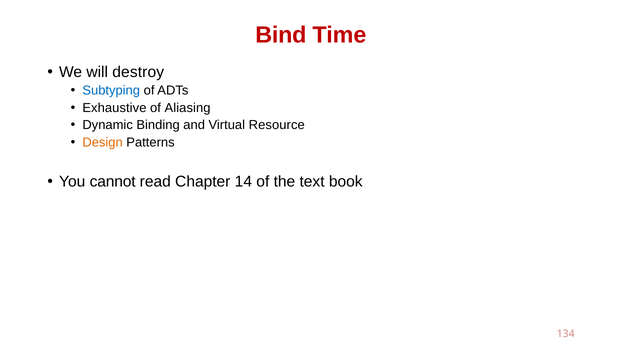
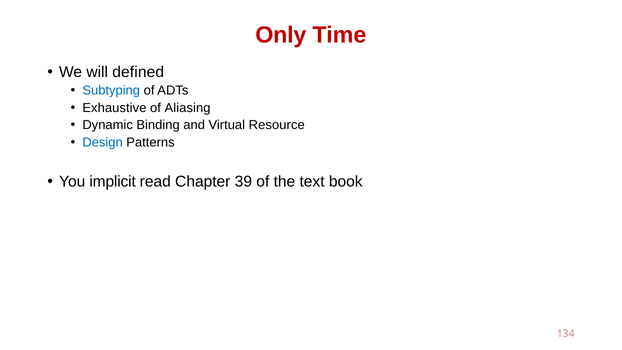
Bind: Bind -> Only (281, 35)
destroy: destroy -> defined (138, 72)
Design colour: orange -> blue (103, 142)
cannot: cannot -> implicit (113, 181)
14: 14 -> 39 (243, 181)
